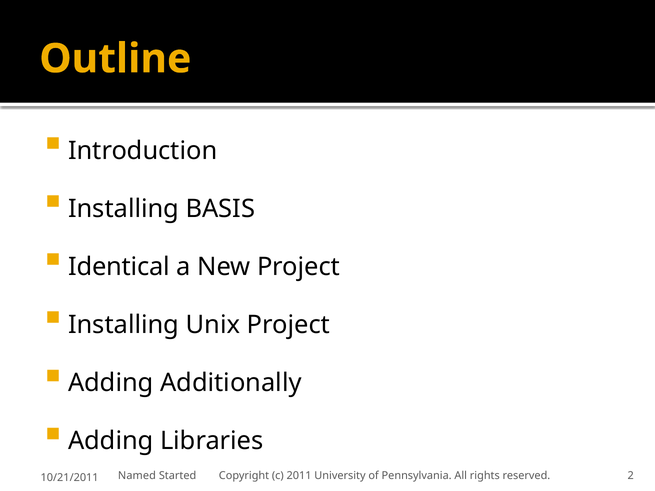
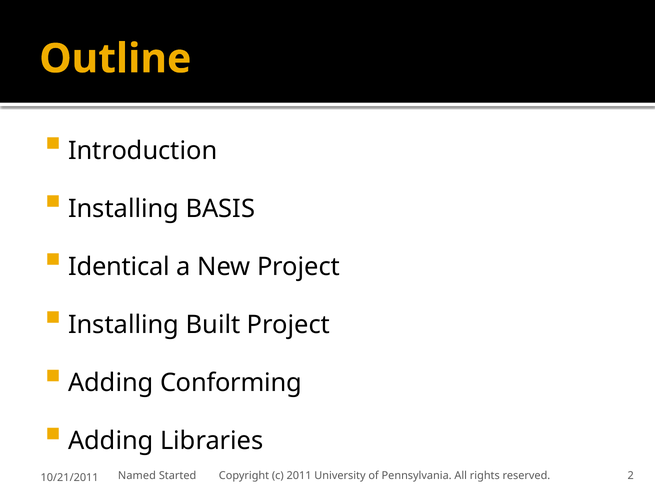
Unix: Unix -> Built (213, 325)
Additionally: Additionally -> Conforming (231, 383)
